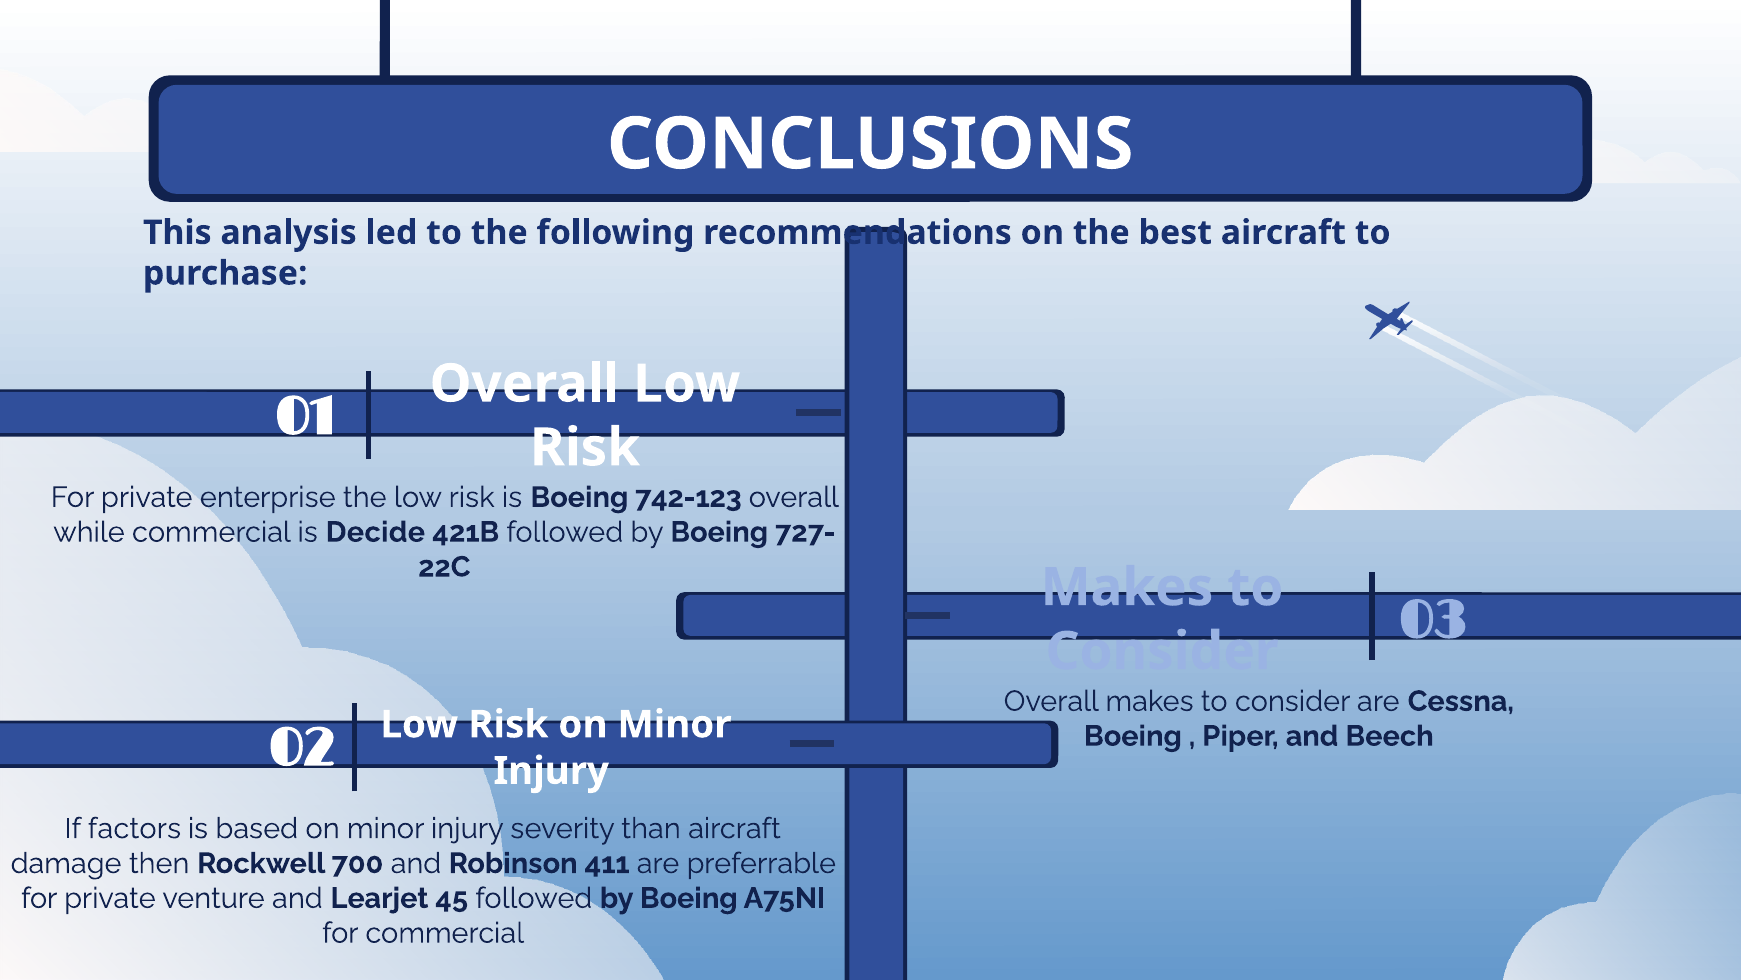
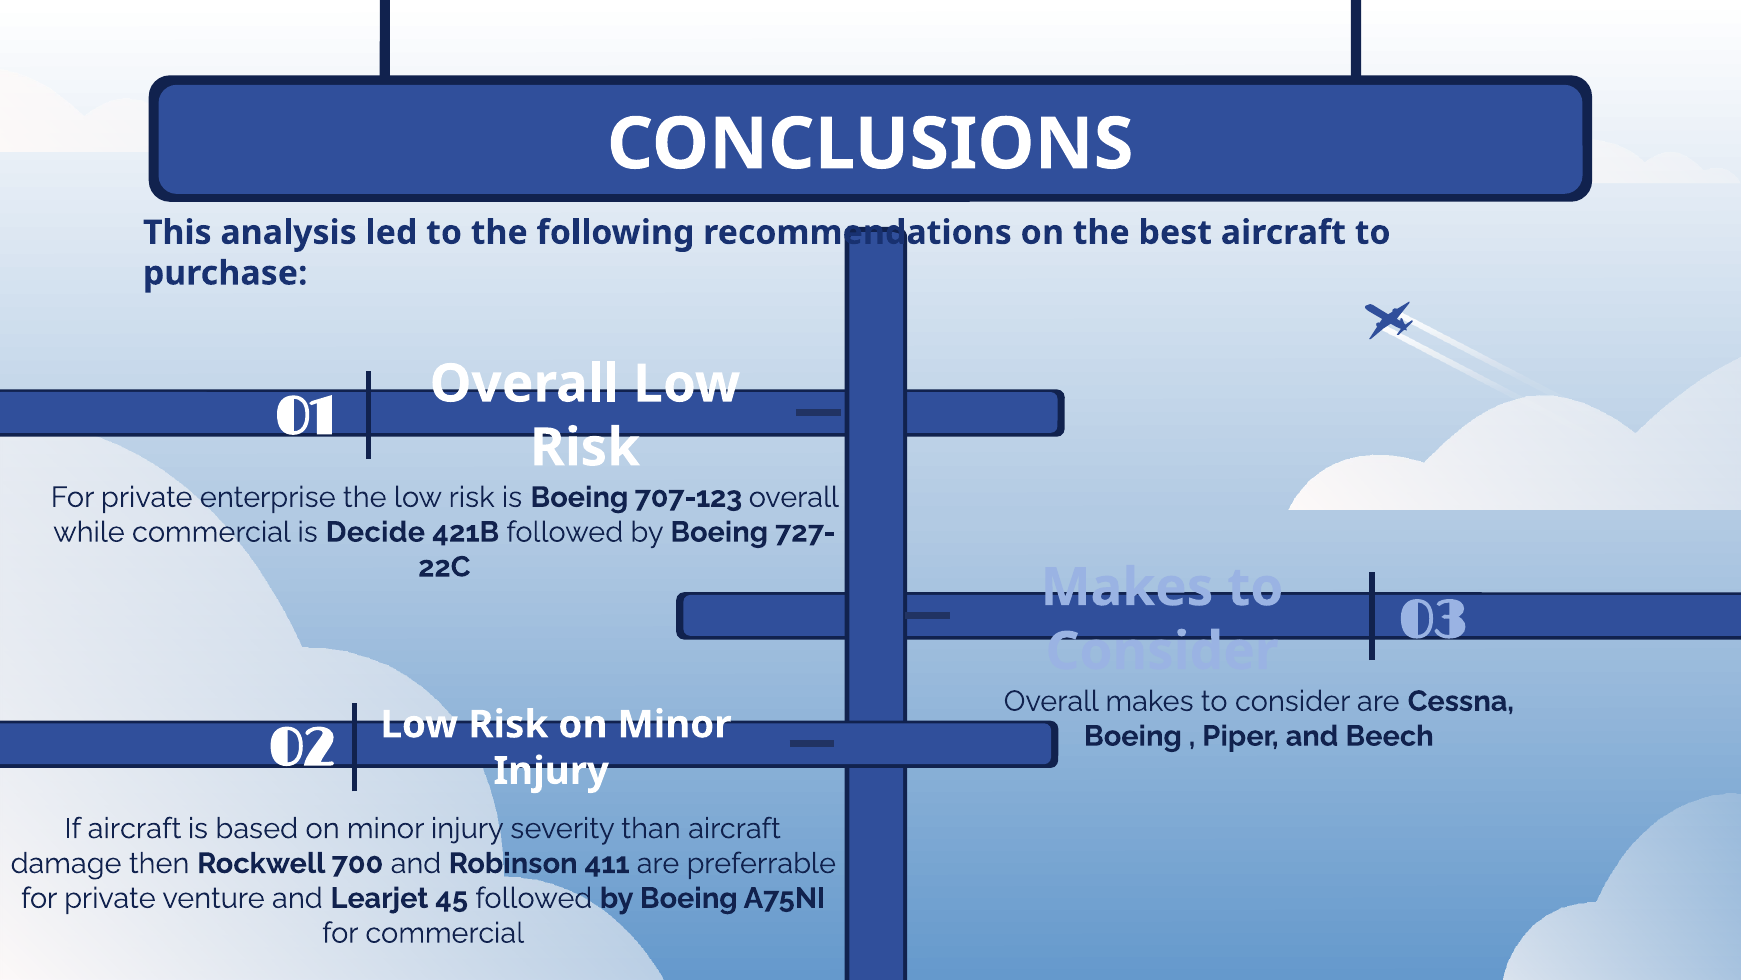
742-123: 742-123 -> 707-123 (688, 497)
If factors: factors -> aircraft (134, 828)
